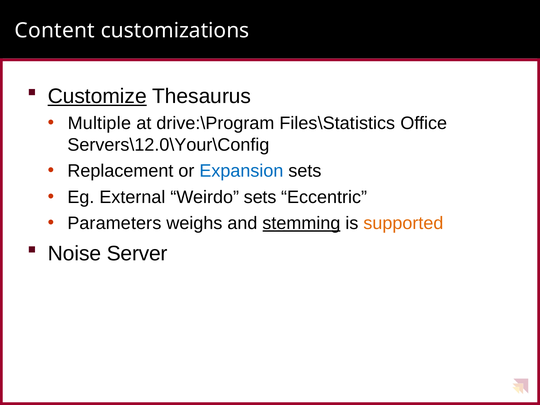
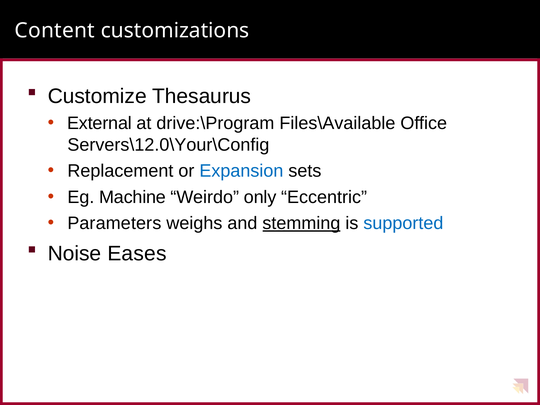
Customize underline: present -> none (97, 96)
Multiple: Multiple -> External (100, 123)
Files\Statistics: Files\Statistics -> Files\Available (337, 123)
External: External -> Machine (133, 197)
Weirdo sets: sets -> only (260, 197)
supported colour: orange -> blue (403, 223)
Server: Server -> Eases (137, 254)
